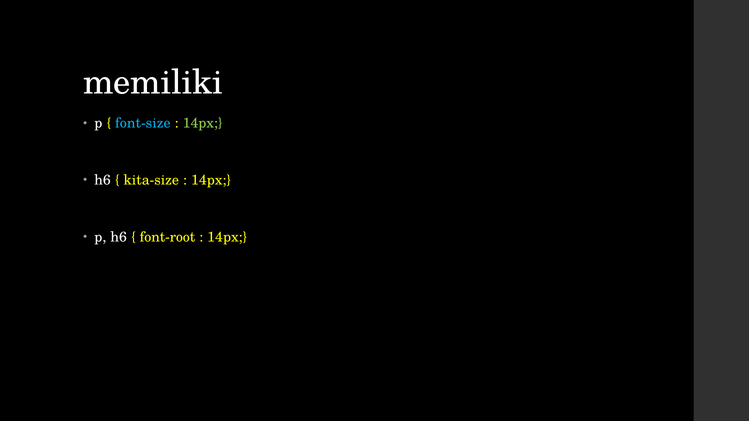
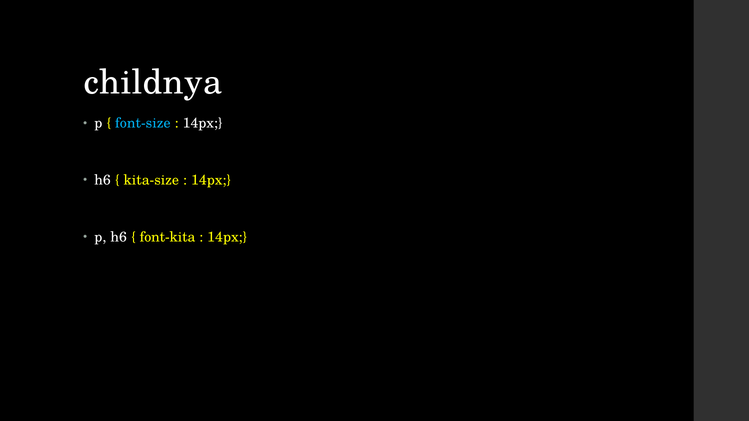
memiliki: memiliki -> childnya (153, 82)
14px colour: light green -> white (203, 123)
font-root: font-root -> font-kita (168, 237)
